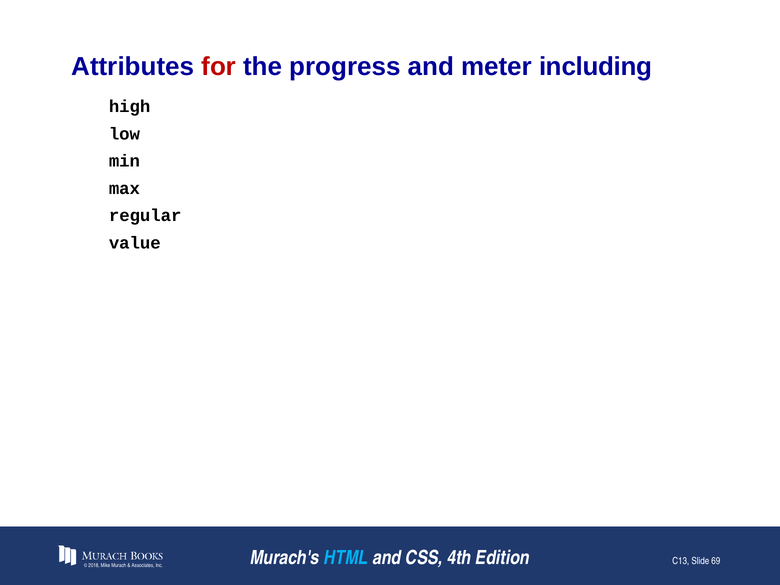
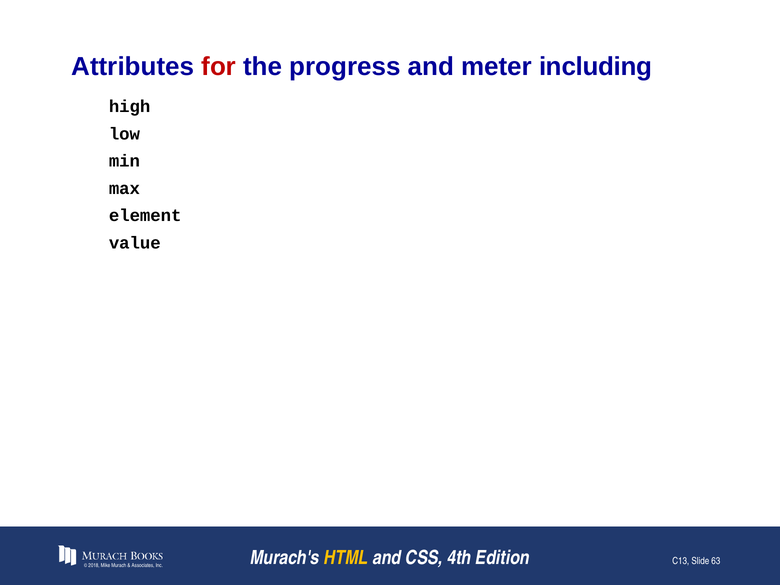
regular: regular -> element (145, 216)
HTML colour: light blue -> yellow (346, 558)
69: 69 -> 63 (716, 561)
